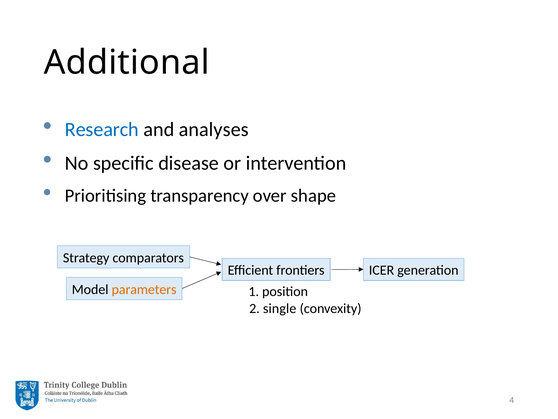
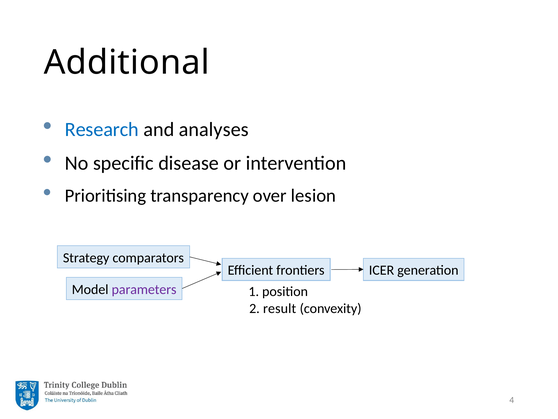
shape: shape -> lesion (313, 196)
parameters colour: orange -> purple (144, 289)
single: single -> result (280, 308)
